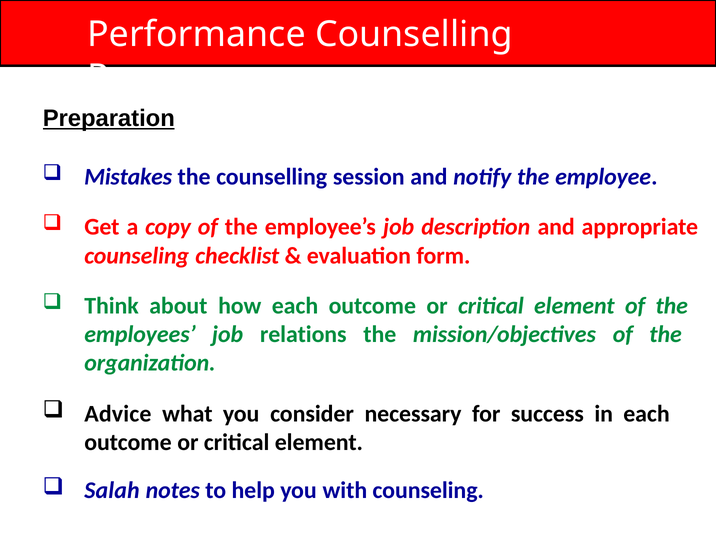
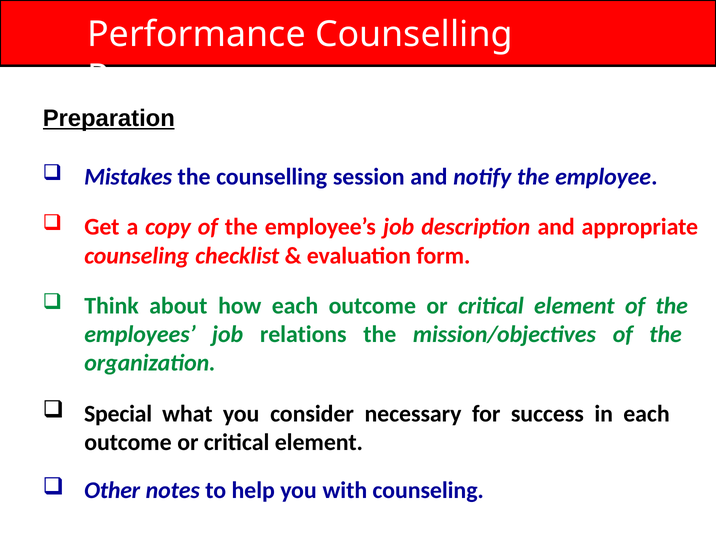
Advice: Advice -> Special (118, 414)
Salah: Salah -> Other (112, 491)
